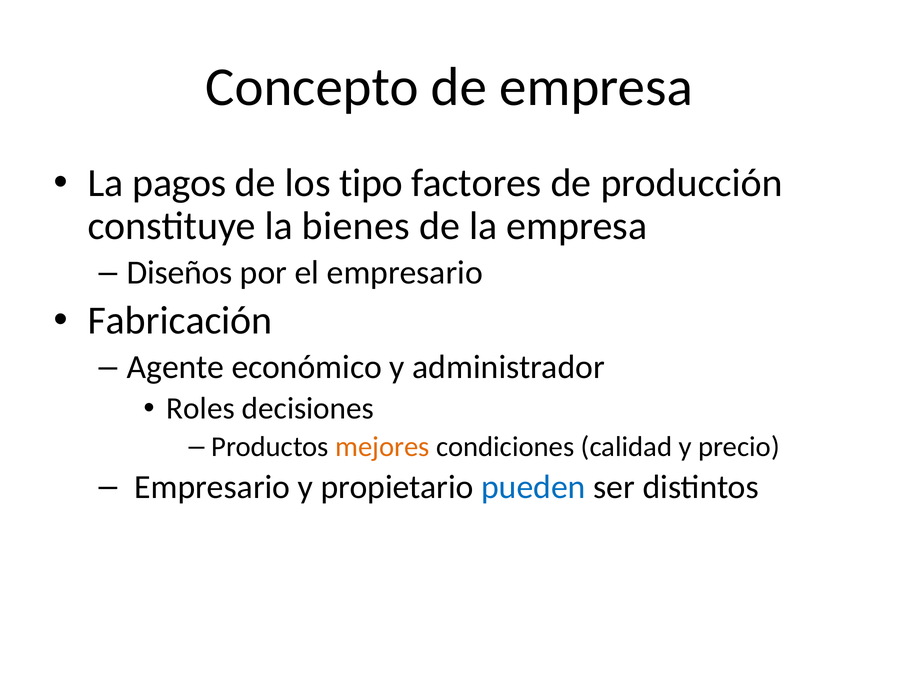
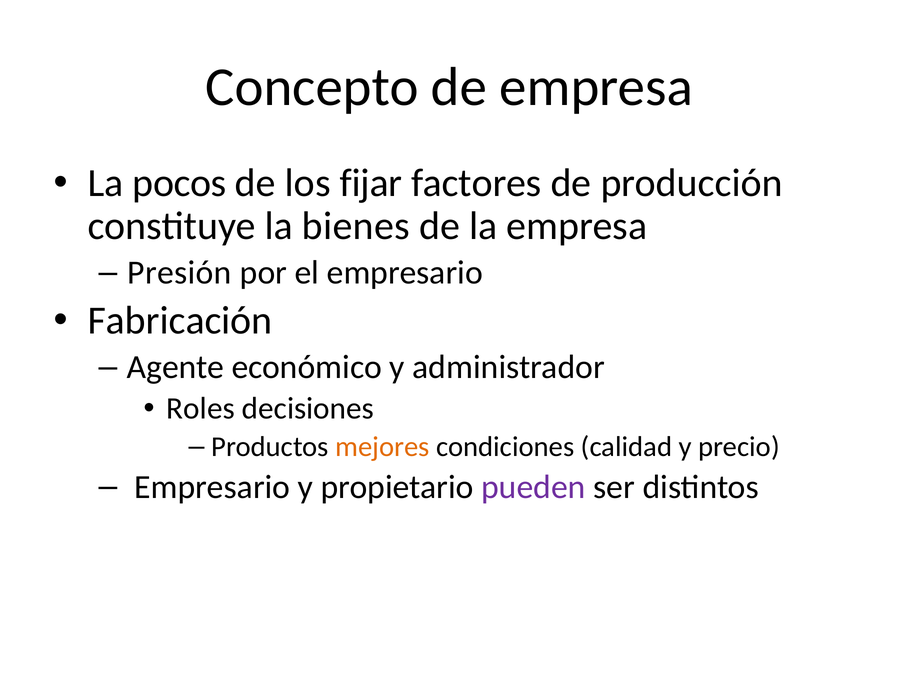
pagos: pagos -> pocos (179, 183)
tipo: tipo -> fijar (371, 183)
Diseños: Diseños -> Presión (179, 273)
pueden colour: blue -> purple (533, 487)
